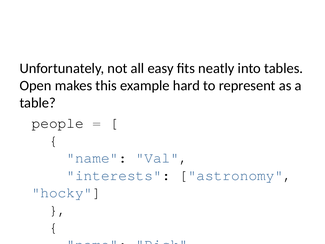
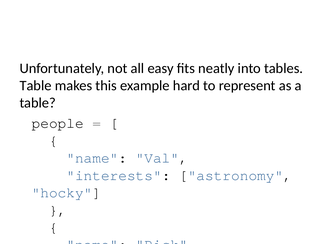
Open: Open -> Table (36, 86)
